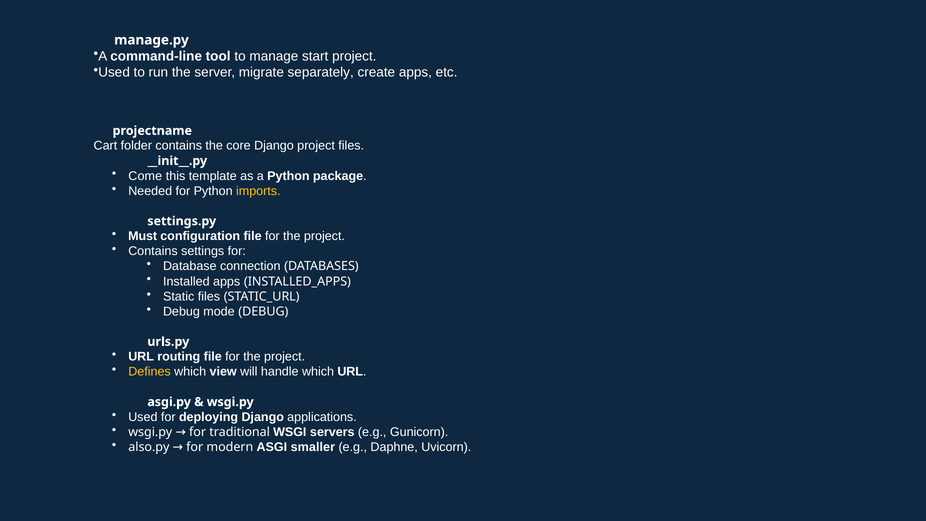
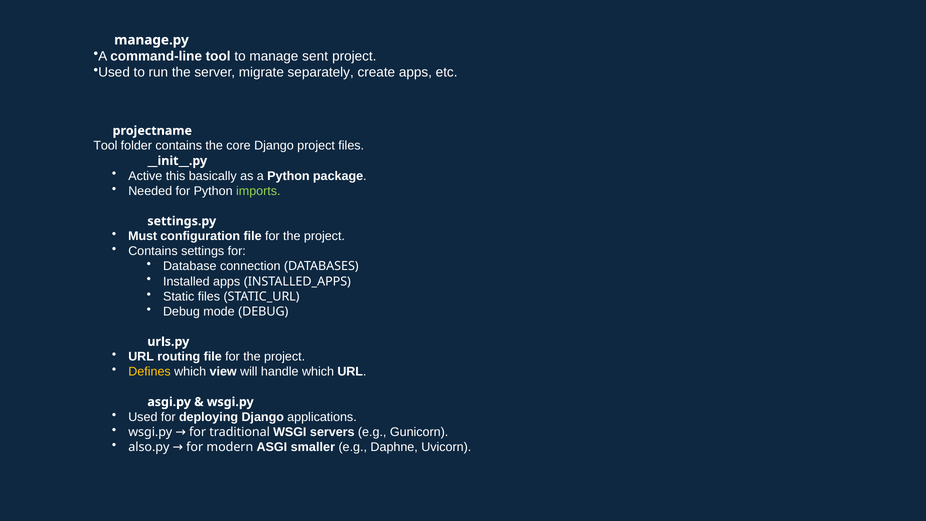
start: start -> sent (315, 56)
Cart: Cart -> Tool (105, 146)
Come: Come -> Active (145, 176)
template: template -> basically (213, 176)
imports colour: yellow -> light green (258, 191)
